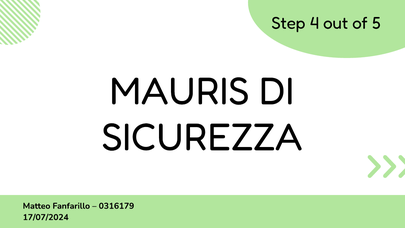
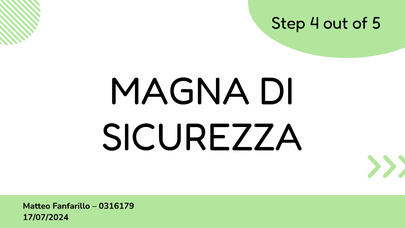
MAURIS: MAURIS -> MAGNA (179, 91)
